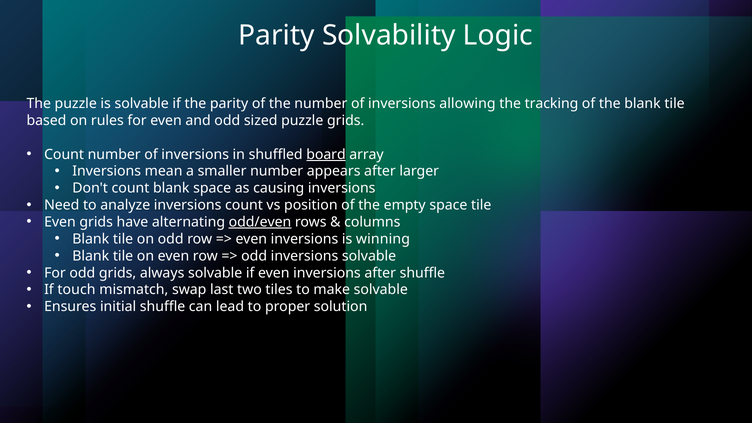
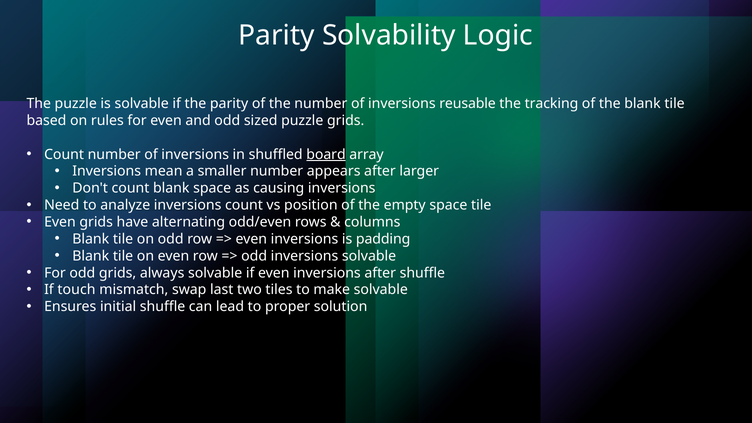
allowing: allowing -> reusable (468, 104)
odd/even underline: present -> none (260, 222)
winning: winning -> padding (383, 239)
